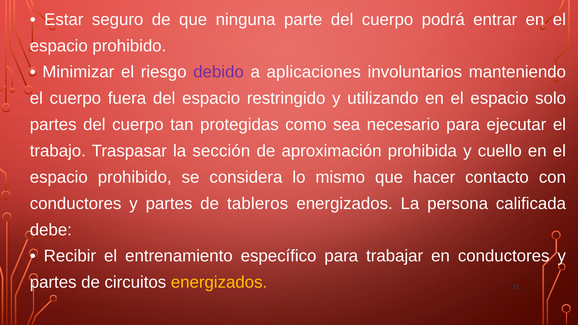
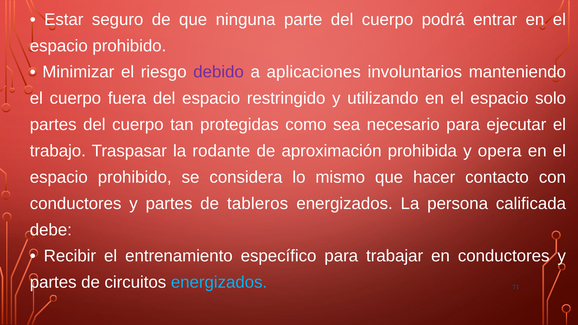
sección: sección -> rodante (221, 151)
cuello: cuello -> opera (500, 151)
energizados colour: yellow -> light blue (219, 282)
